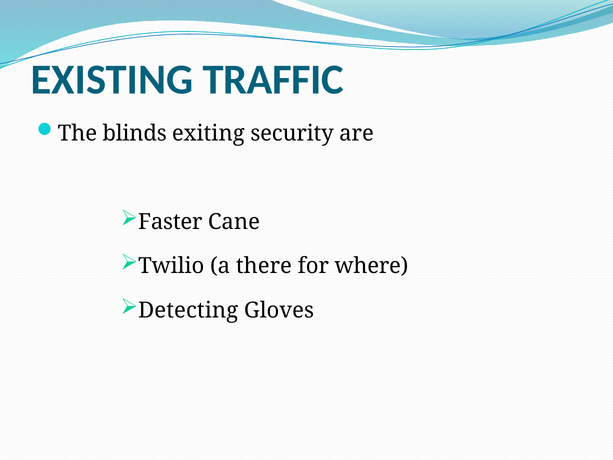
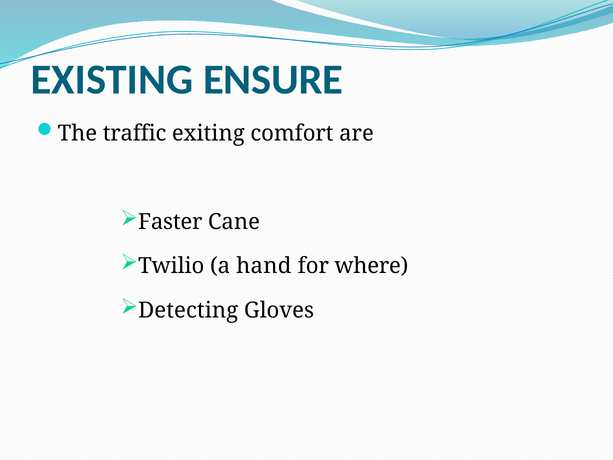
TRAFFIC: TRAFFIC -> ENSURE (273, 80)
blinds: blinds -> traffic (135, 133)
security: security -> comfort (292, 133)
there: there -> hand (264, 266)
